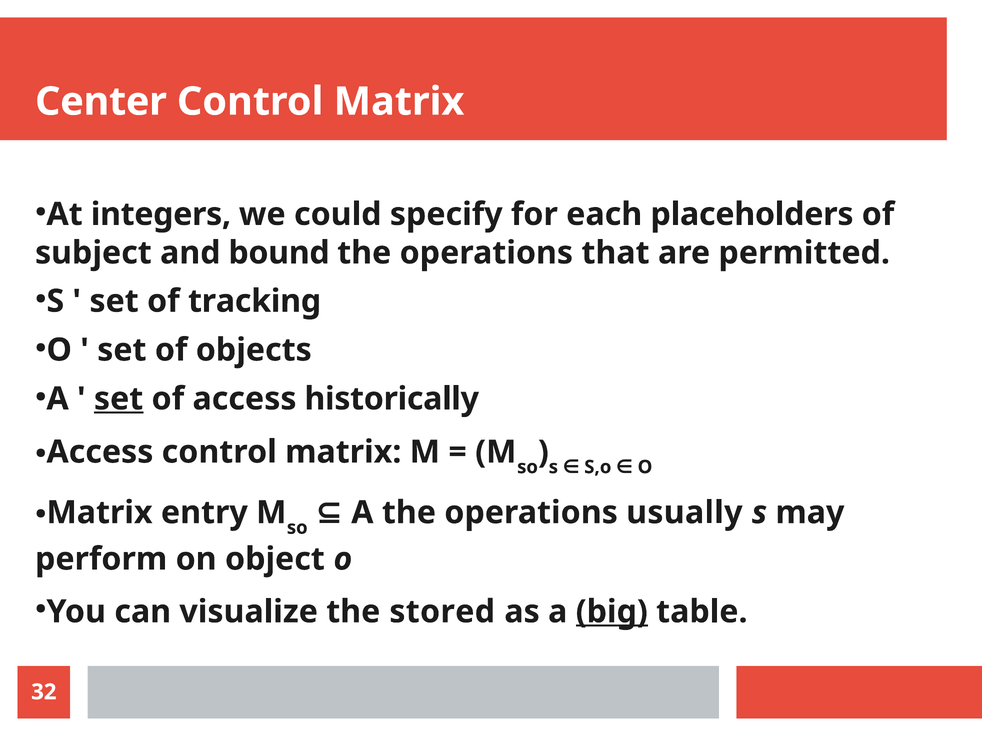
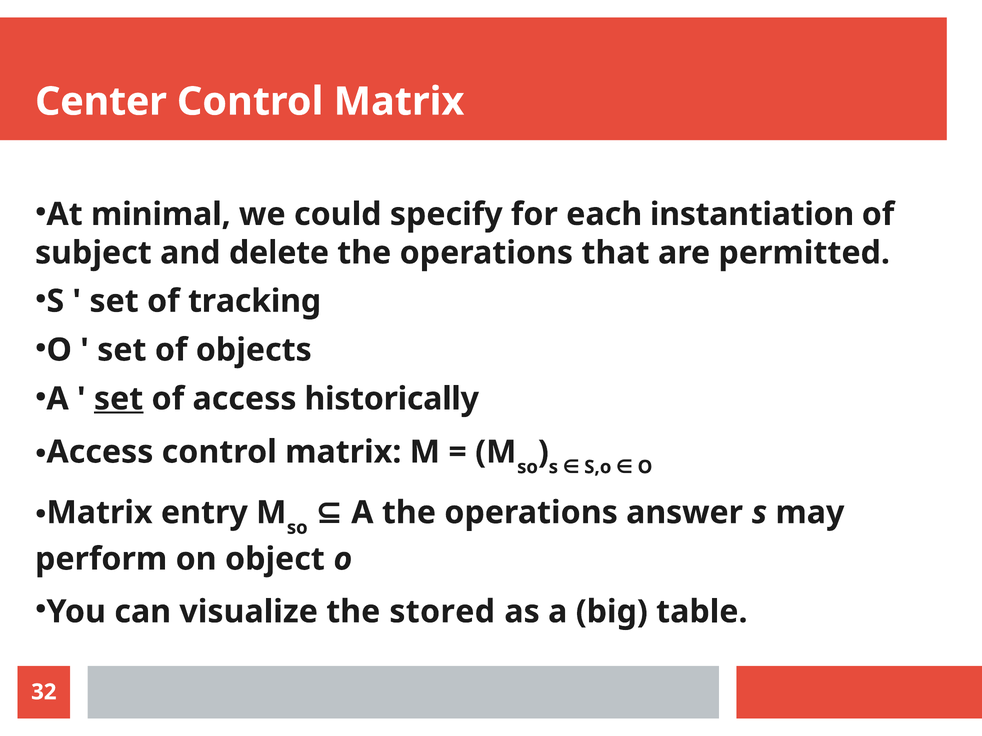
integers: integers -> minimal (161, 214)
placeholders: placeholders -> instantiation (752, 214)
bound: bound -> delete (279, 253)
usually: usually -> answer (685, 513)
big underline: present -> none (612, 612)
